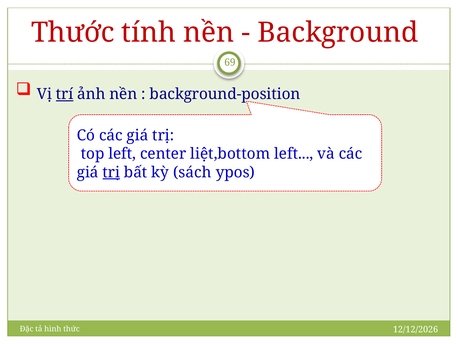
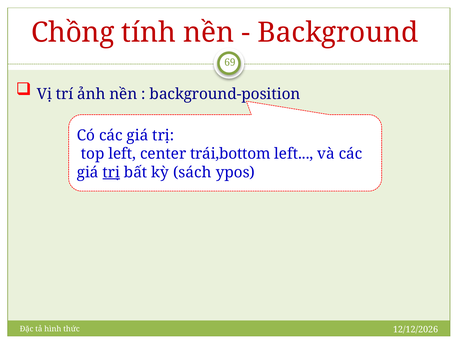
Thước: Thước -> Chồng (73, 33)
trí underline: present -> none (65, 94)
liệt,bottom: liệt,bottom -> trái,bottom (230, 154)
